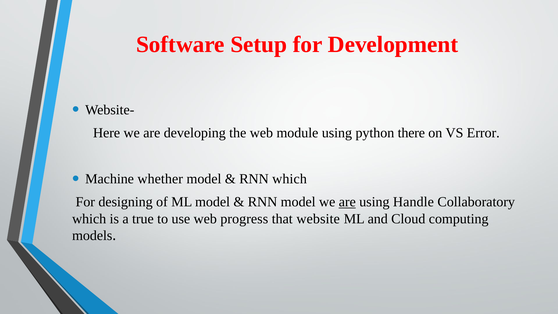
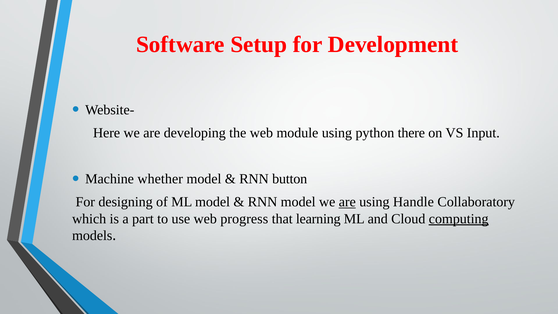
Error: Error -> Input (483, 133)
RNN which: which -> button (290, 179)
true: true -> part (143, 219)
website: website -> learning (318, 219)
computing underline: none -> present (459, 219)
